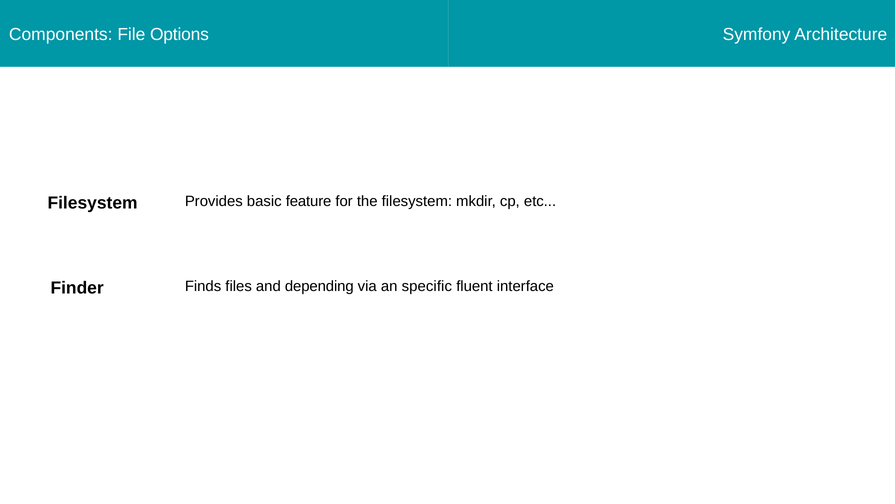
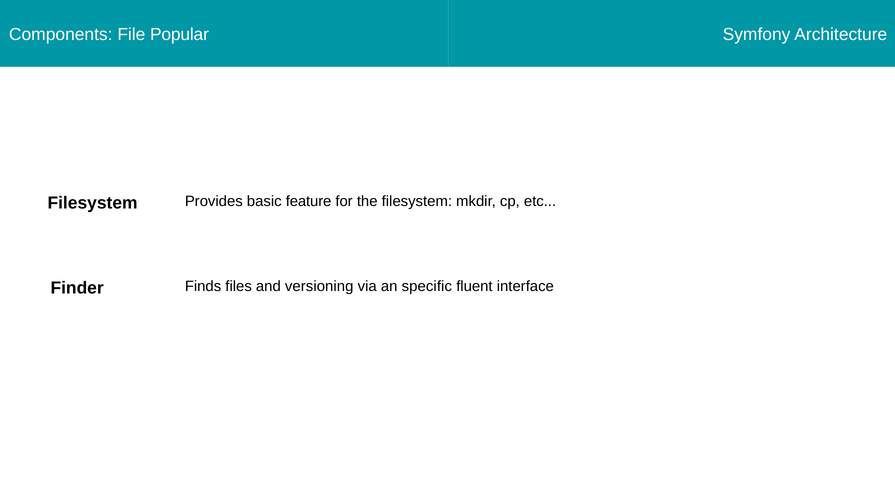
Options: Options -> Popular (179, 35)
depending: depending -> versioning (319, 286)
